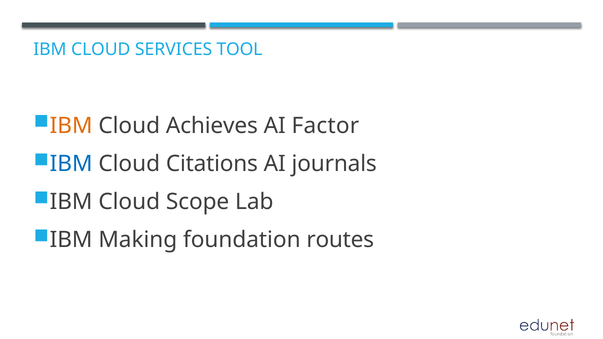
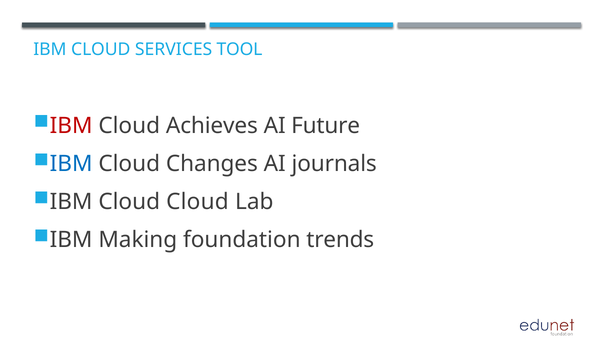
IBM colour: orange -> red (71, 126)
Factor: Factor -> Future (326, 126)
Citations: Citations -> Changes (212, 164)
Cloud Scope: Scope -> Cloud (197, 202)
routes: routes -> trends (340, 240)
